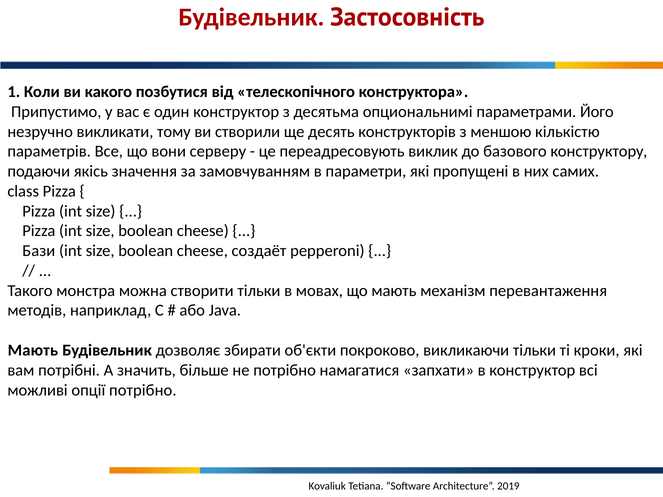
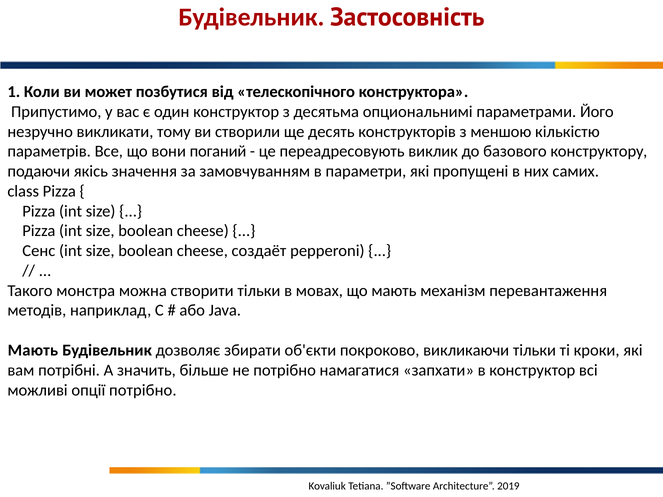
какого: какого -> может (108, 92)
серверу: серверу -> поганий (218, 152)
Бази: Бази -> Сенс (39, 251)
